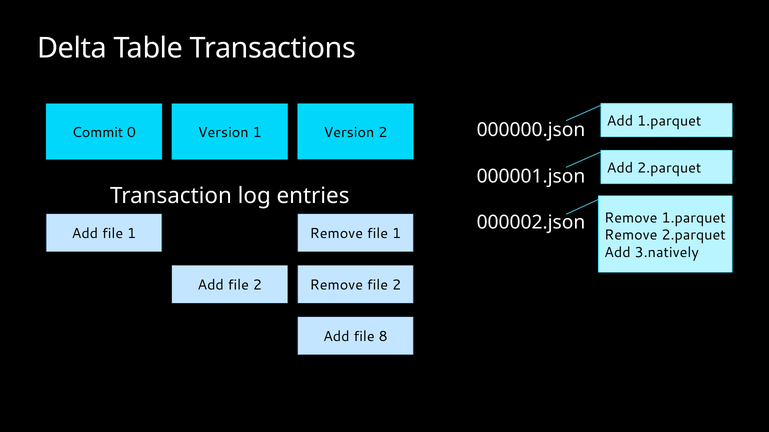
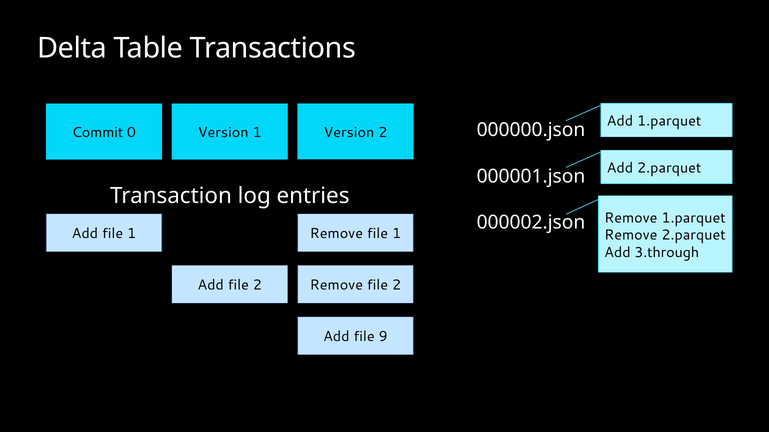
3.natively: 3.natively -> 3.through (667, 253)
8: 8 -> 9 (383, 337)
